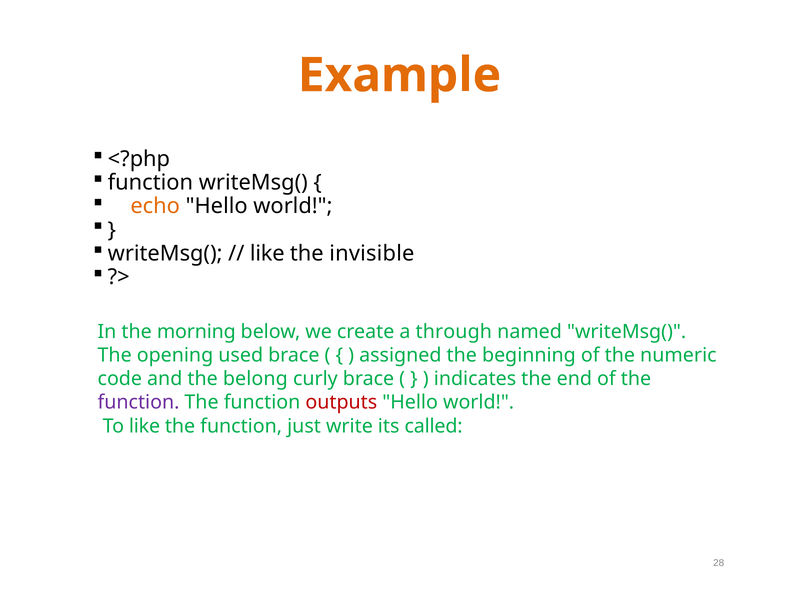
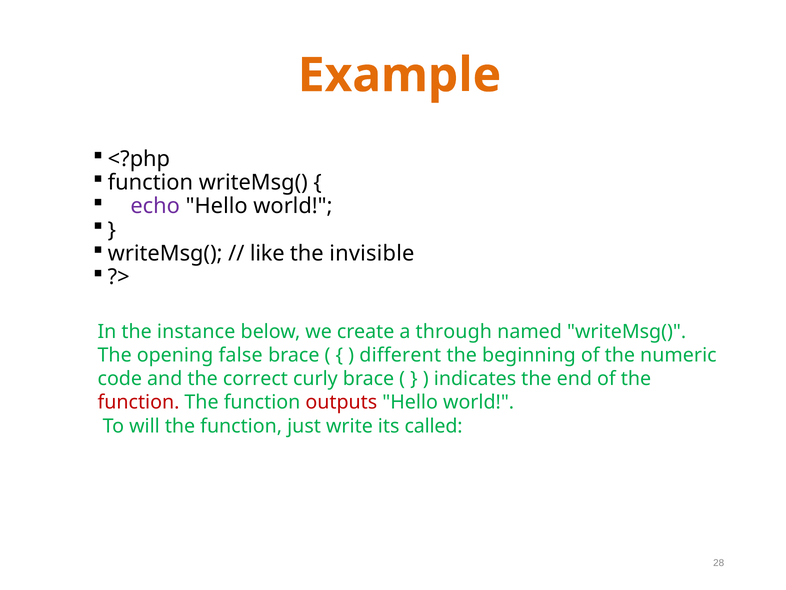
echo colour: orange -> purple (155, 206)
morning: morning -> instance (196, 331)
used: used -> false (241, 355)
assigned: assigned -> different (400, 355)
belong: belong -> correct (255, 379)
function colour: purple -> red (139, 402)
To like: like -> will (144, 426)
